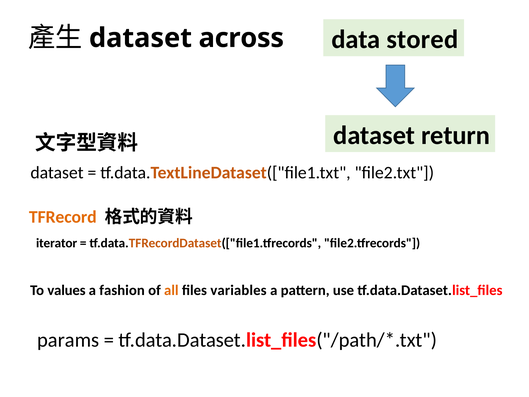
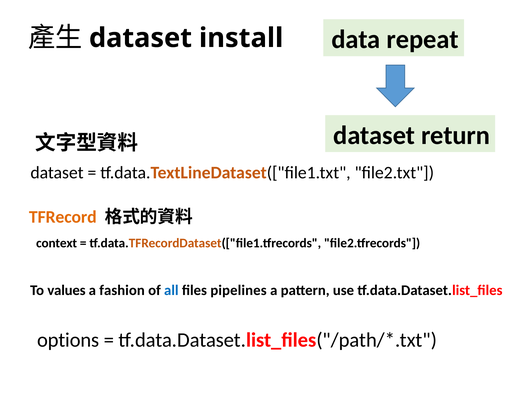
across: across -> install (241, 38)
stored: stored -> repeat (422, 40)
iterator: iterator -> context (57, 243)
all colour: orange -> blue (171, 290)
variables: variables -> pipelines (238, 290)
params: params -> options (68, 340)
